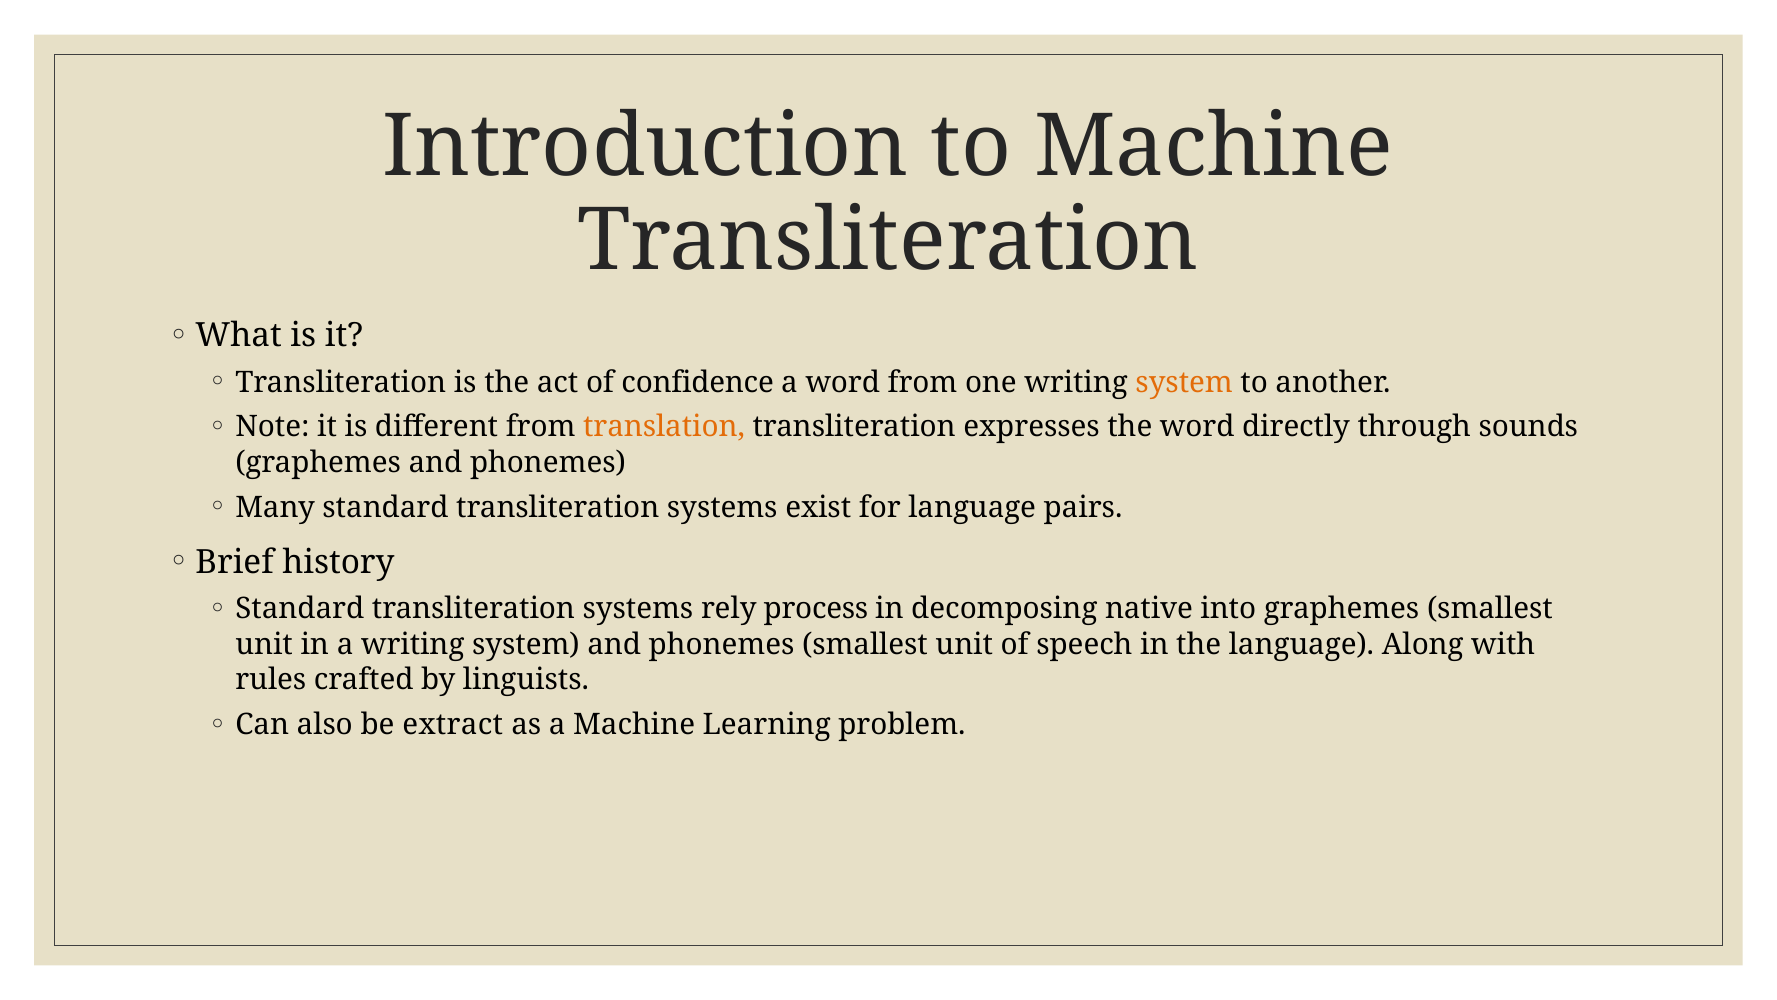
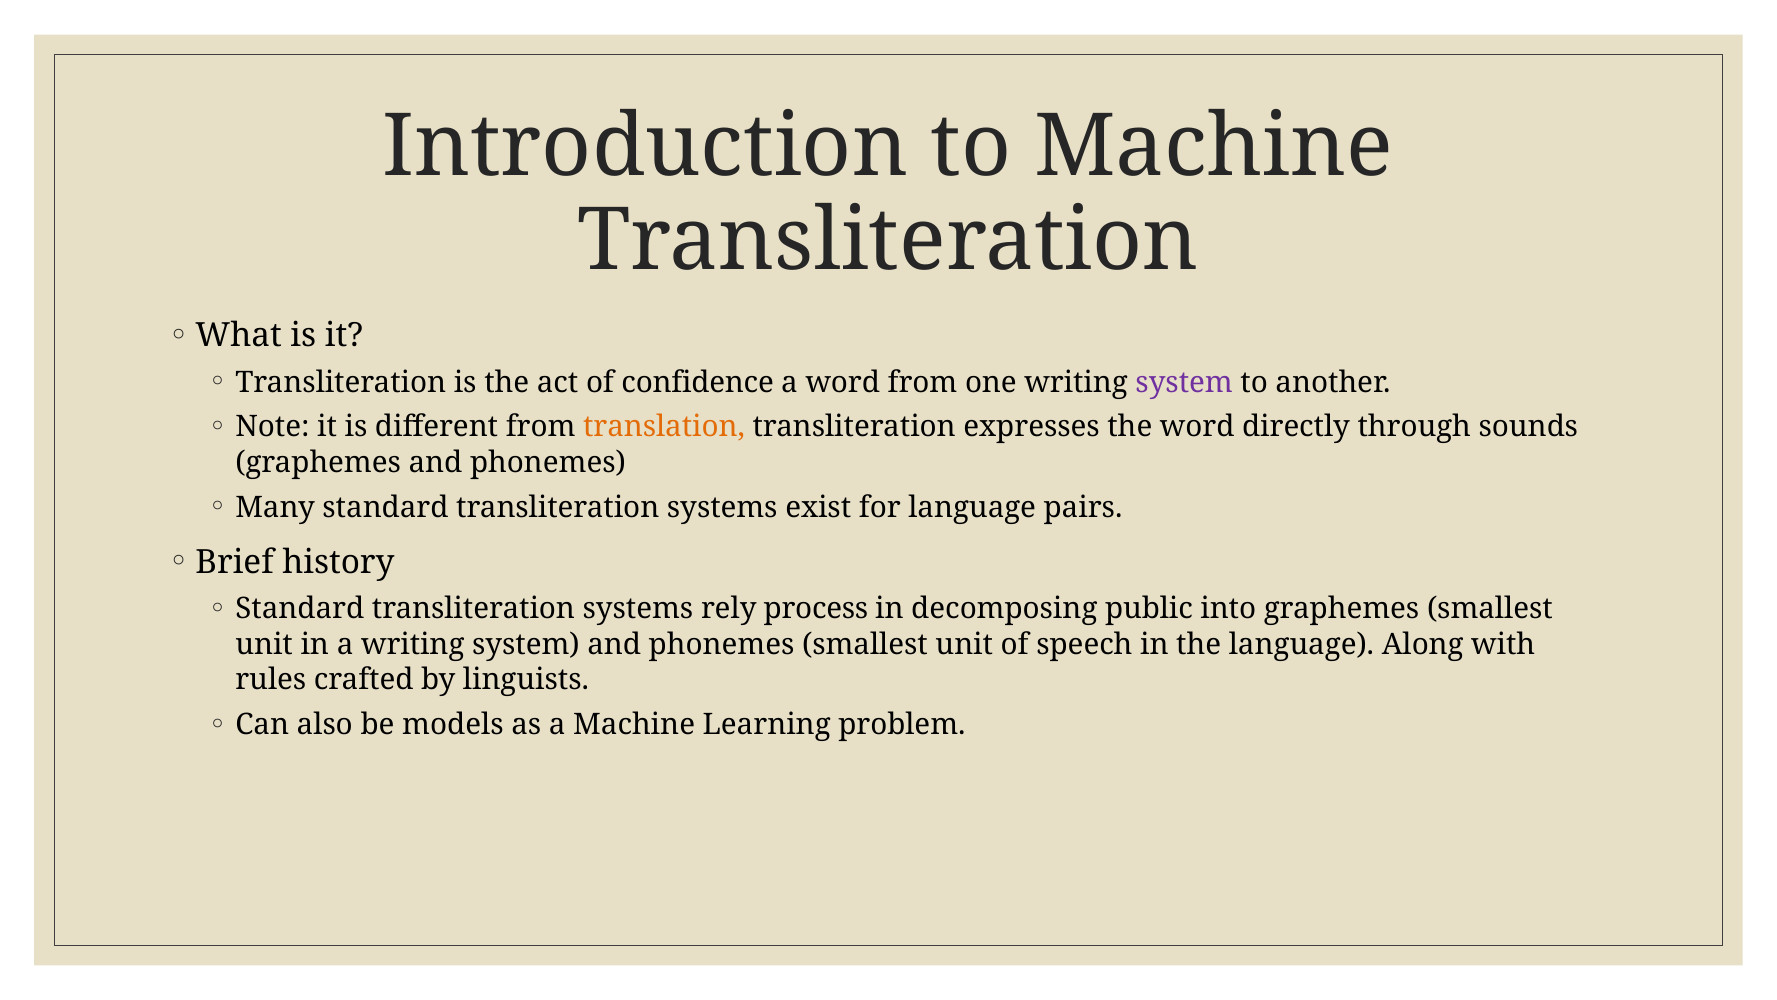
system colour: orange -> purple (1184, 382)
native: native -> public (1149, 609)
extract: extract -> models (453, 724)
